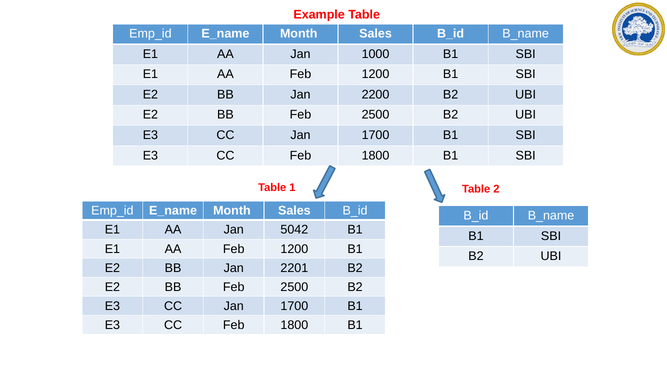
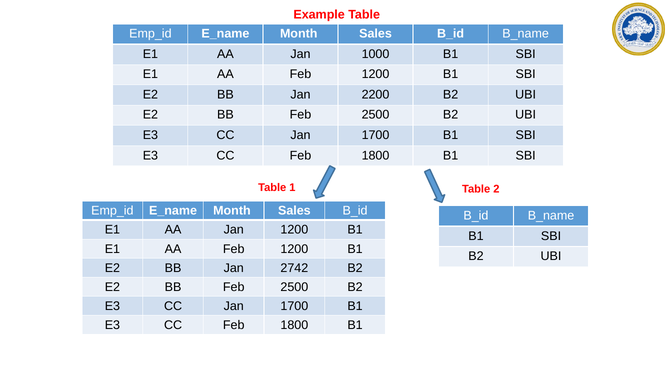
Jan 5042: 5042 -> 1200 (294, 230)
2201: 2201 -> 2742 (294, 268)
